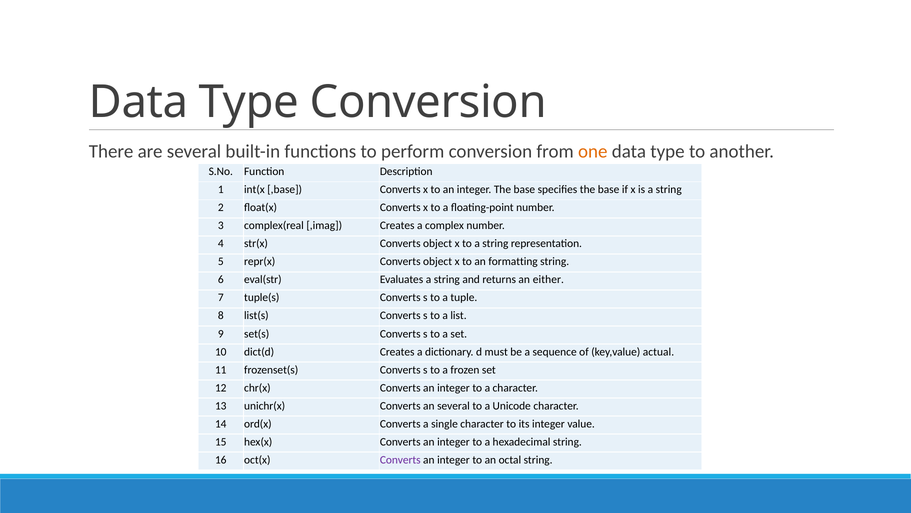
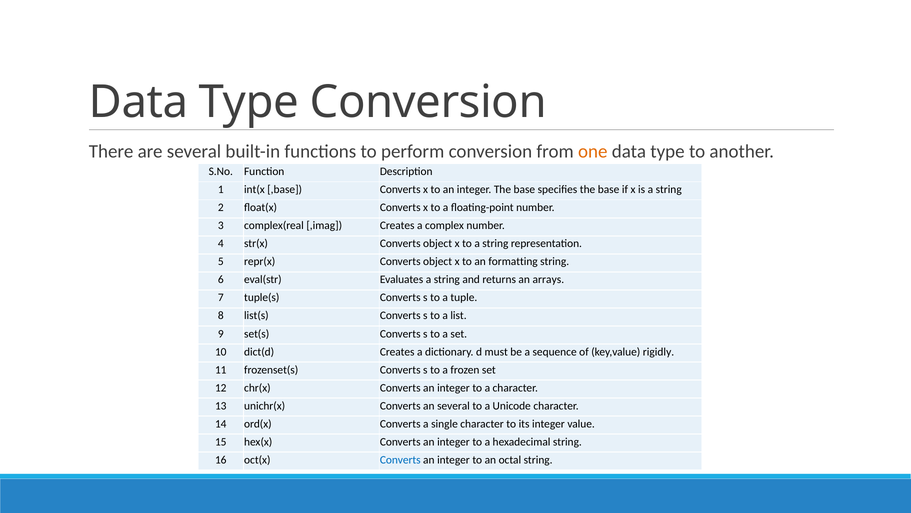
either: either -> arrays (548, 279)
actual: actual -> rigidly (658, 351)
Converts colour: purple -> blue (400, 459)
